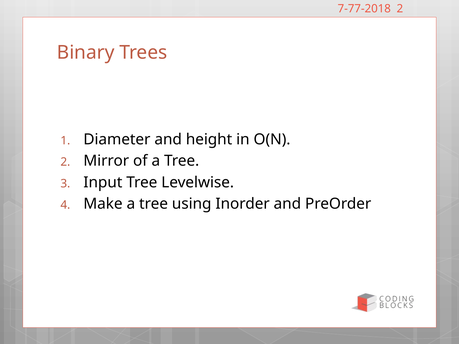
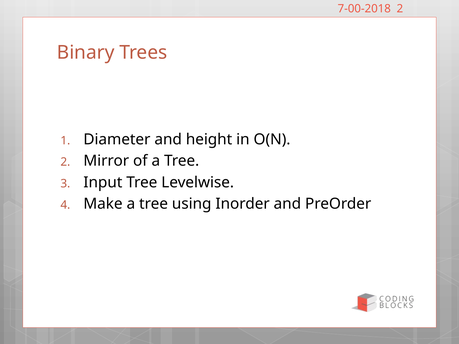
7-77-2018: 7-77-2018 -> 7-00-2018 (364, 9)
